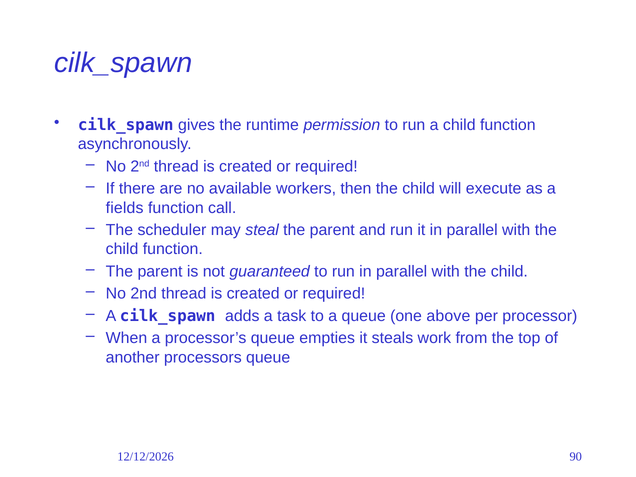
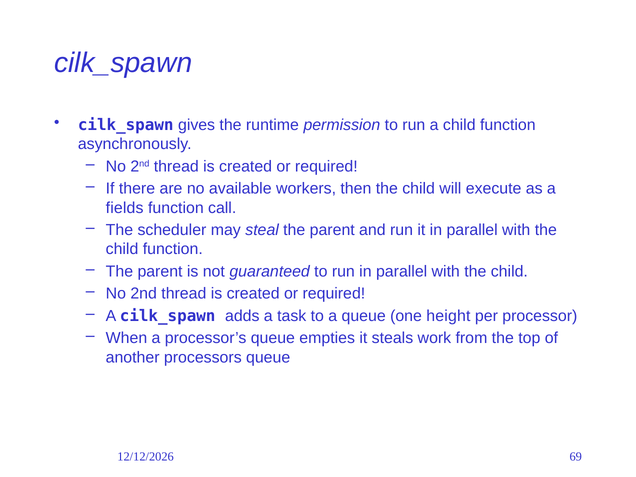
above: above -> height (448, 316)
90: 90 -> 69 (576, 457)
